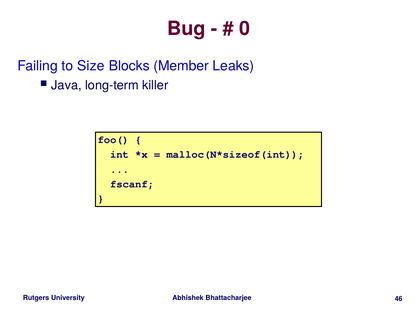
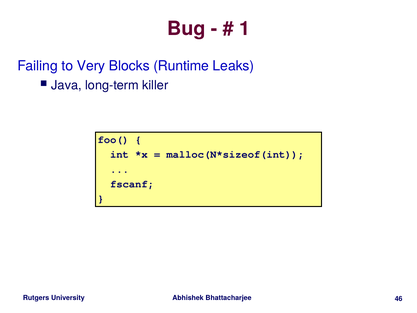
0: 0 -> 1 (245, 29)
Size: Size -> Very (91, 66)
Member: Member -> Runtime (181, 66)
